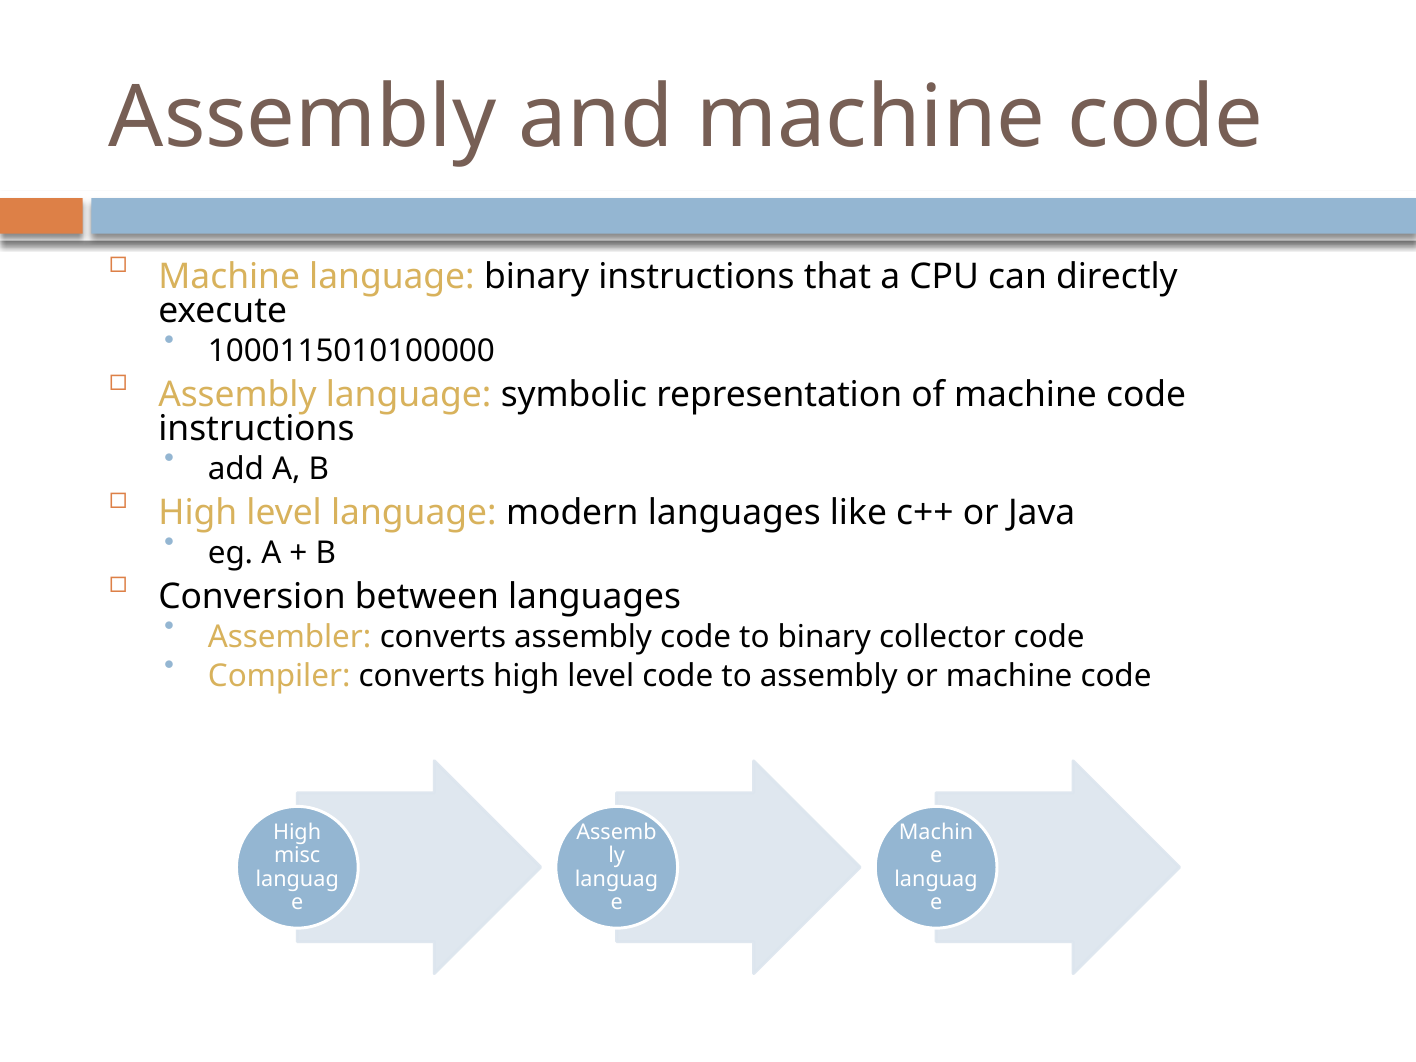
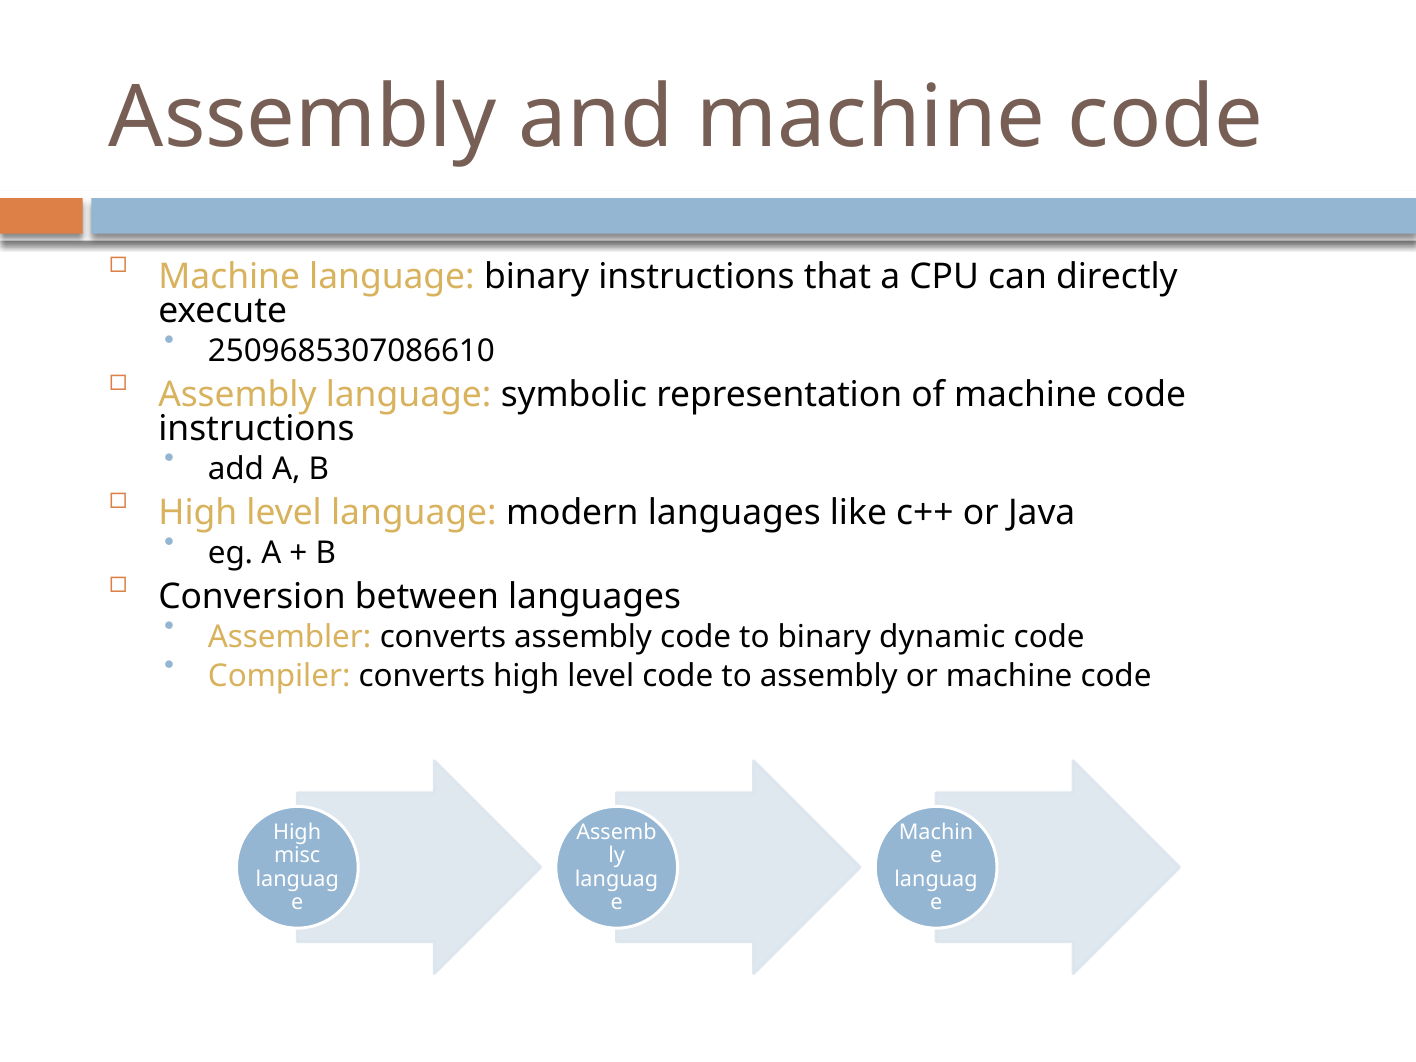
1000115010100000: 1000115010100000 -> 2509685307086610 (351, 351)
collector: collector -> dynamic (942, 637)
